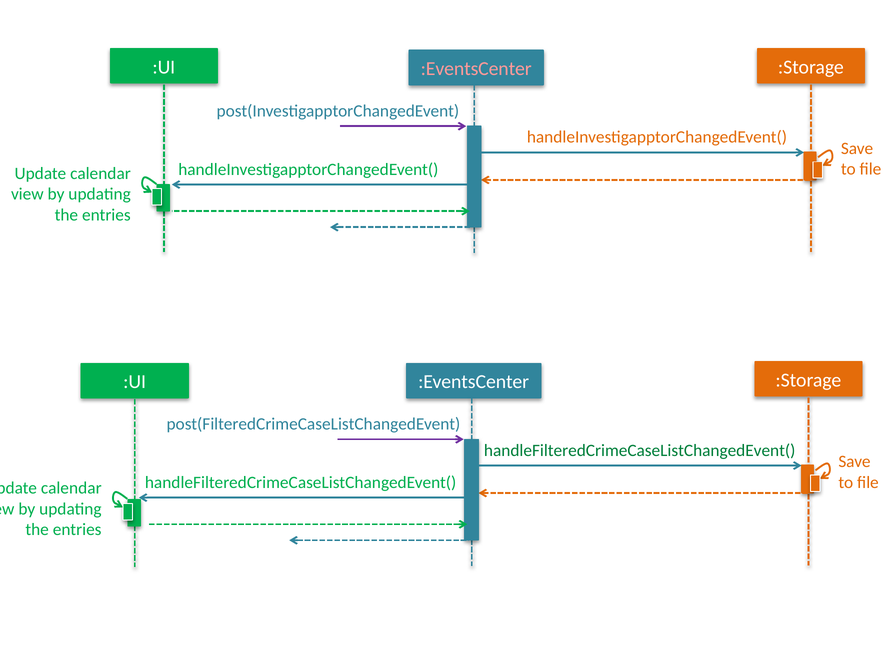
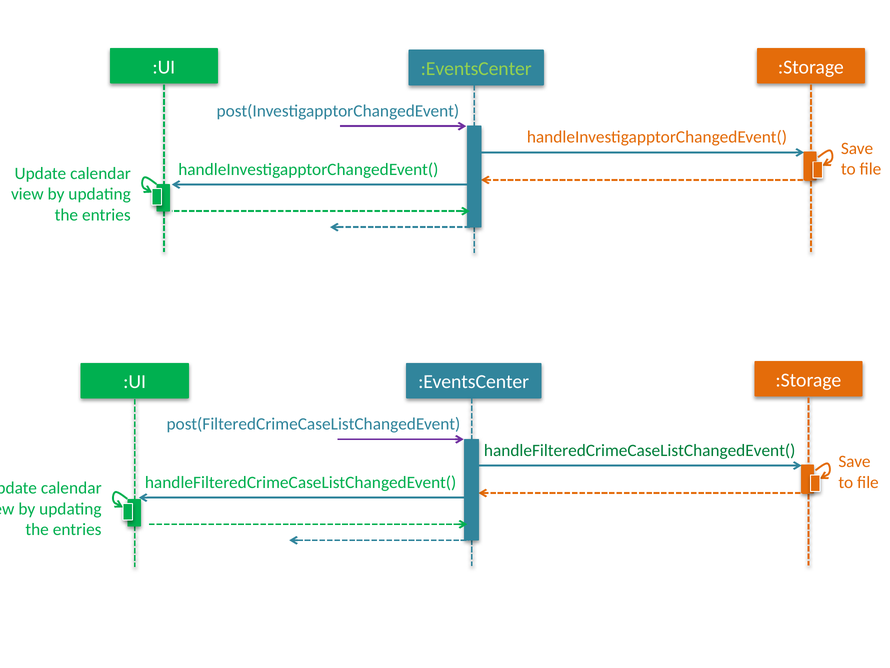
:EventsCenter colour: pink -> light green (476, 69)
